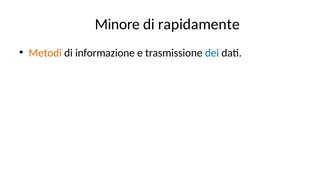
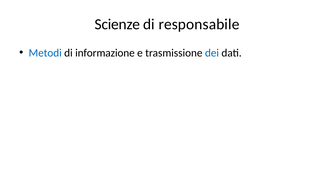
Minore: Minore -> Scienze (117, 24)
rapidamente: rapidamente -> responsabile (199, 24)
Metodi colour: orange -> blue (45, 53)
